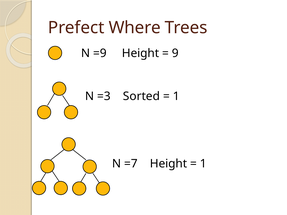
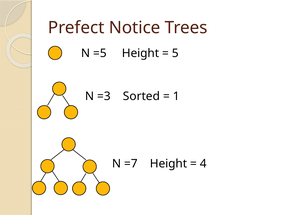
Where: Where -> Notice (135, 28)
=9: =9 -> =5 (100, 53)
9: 9 -> 5 (175, 53)
1: 1 -> 4 (203, 164)
